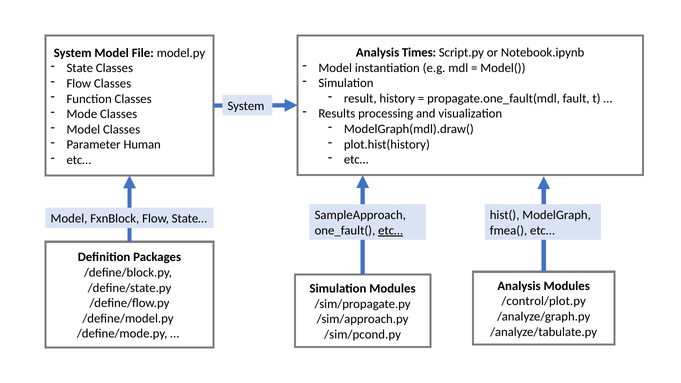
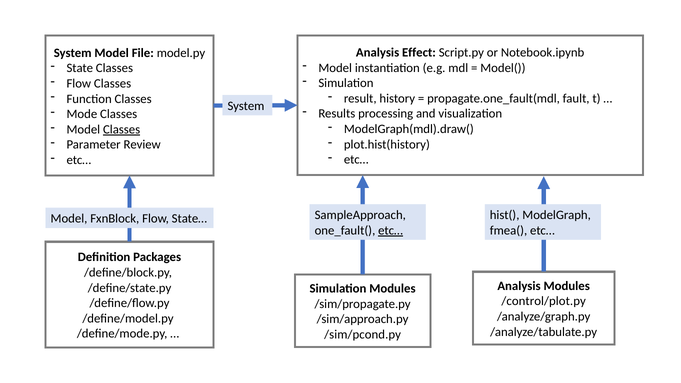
Times: Times -> Effect (419, 53)
Classes underline: none -> present (122, 129)
Human: Human -> Review (142, 145)
